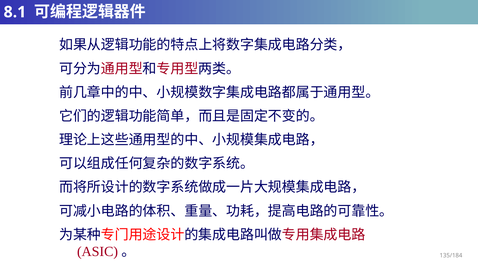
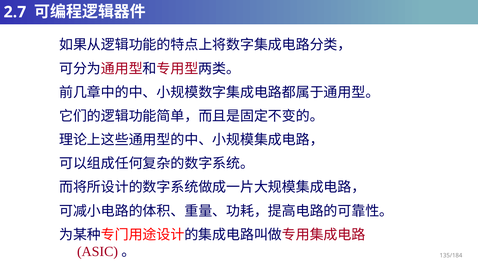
8.1: 8.1 -> 2.7 (15, 12)
